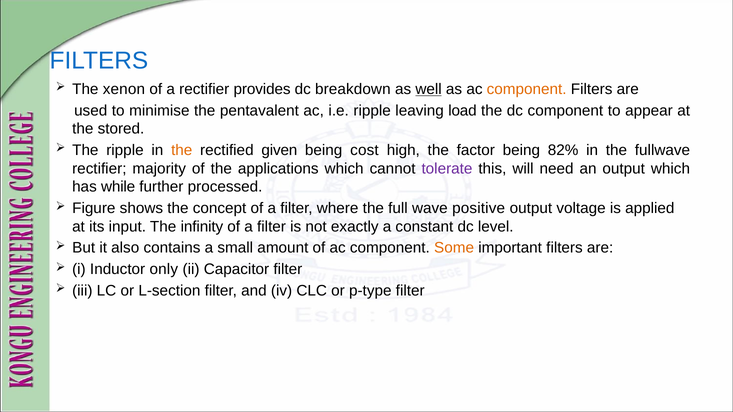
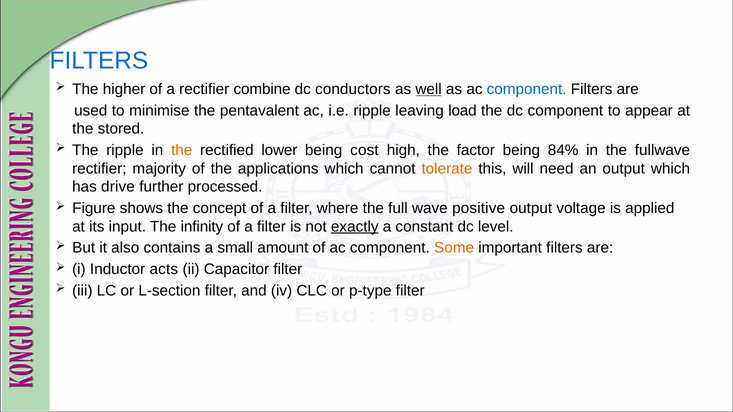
xenon: xenon -> higher (124, 89)
provides: provides -> combine (262, 89)
breakdown: breakdown -> conductors (353, 89)
component colour: orange -> blue (527, 89)
given: given -> lower (279, 150)
82%: 82% -> 84% (563, 150)
tolerate colour: purple -> orange (447, 169)
while: while -> drive (118, 187)
exactly underline: none -> present (355, 227)
only: only -> acts (164, 269)
